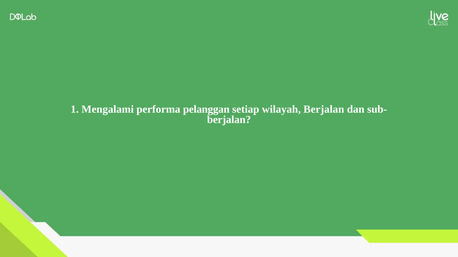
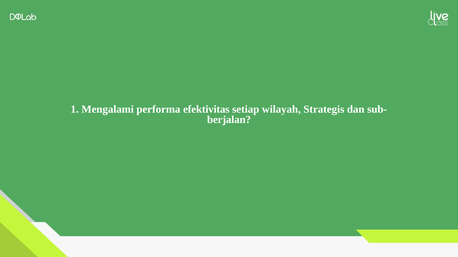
pelanggan: pelanggan -> efektivitas (206, 109)
wilayah Berjalan: Berjalan -> Strategis (324, 109)
